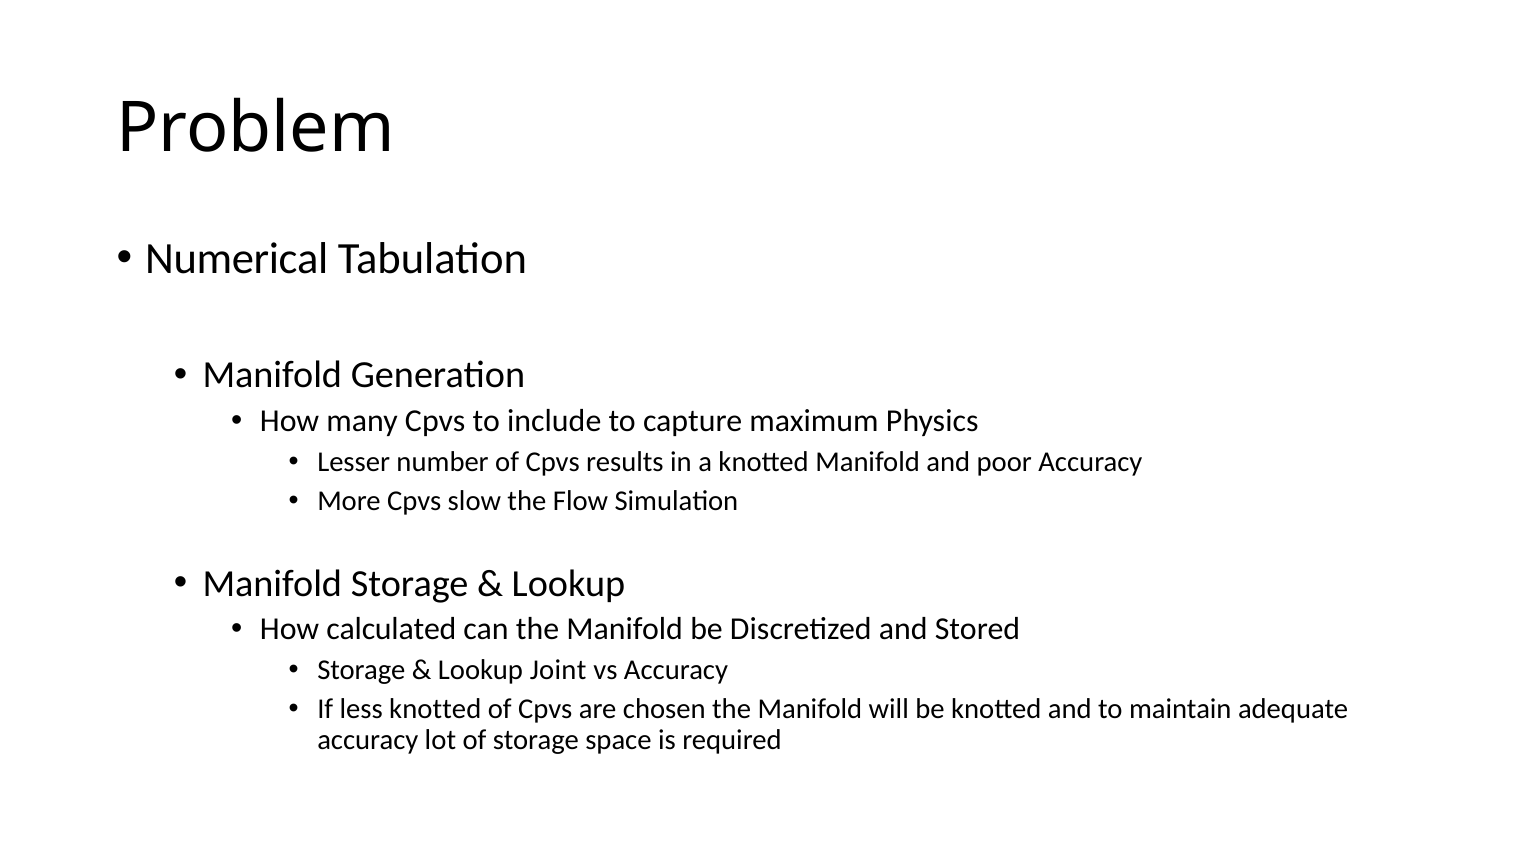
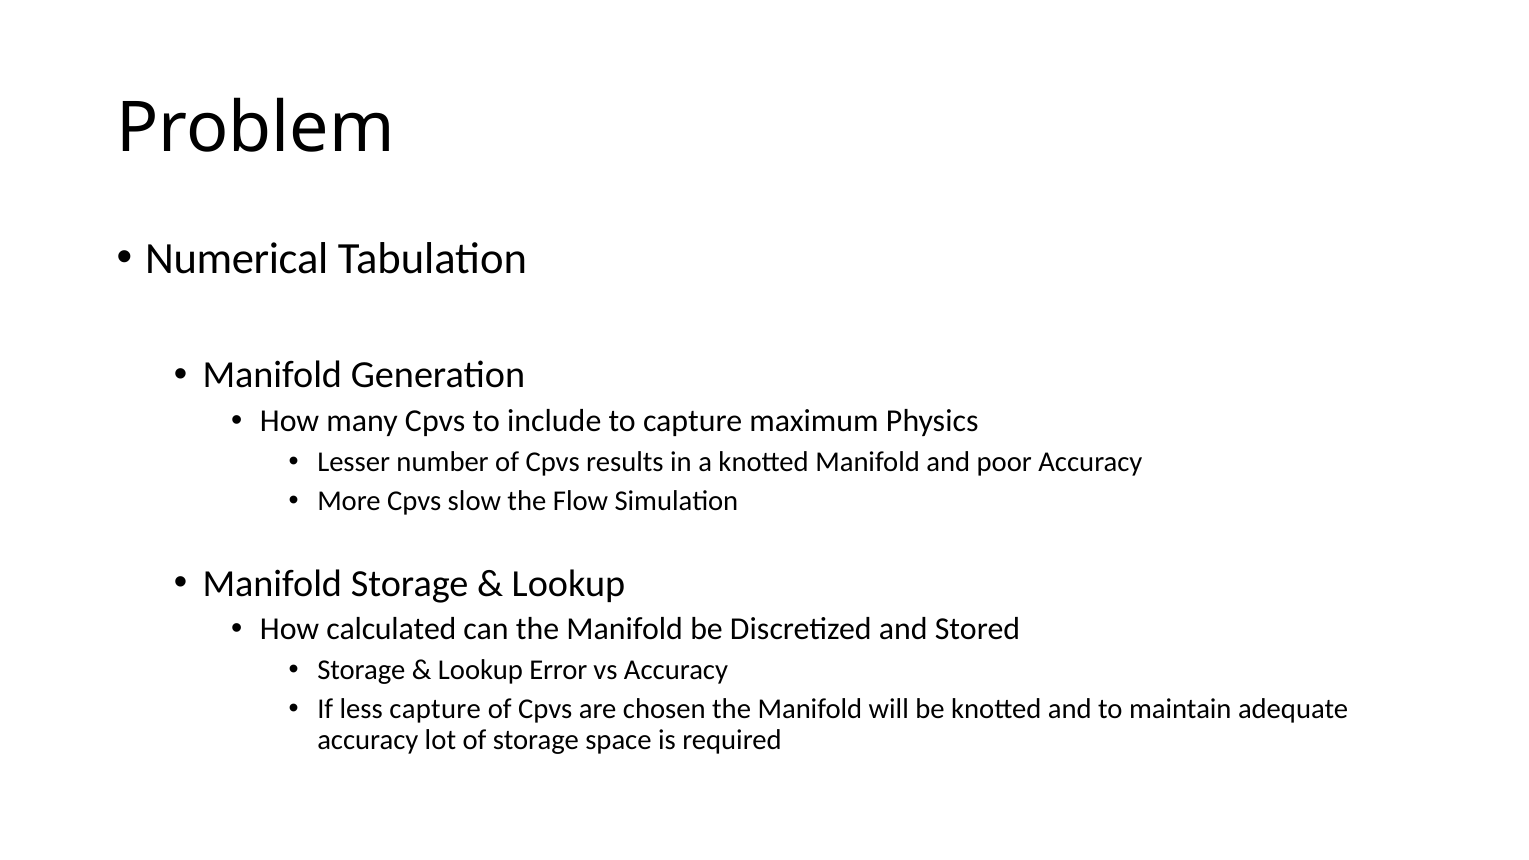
Joint: Joint -> Error (558, 670)
less knotted: knotted -> capture (435, 709)
